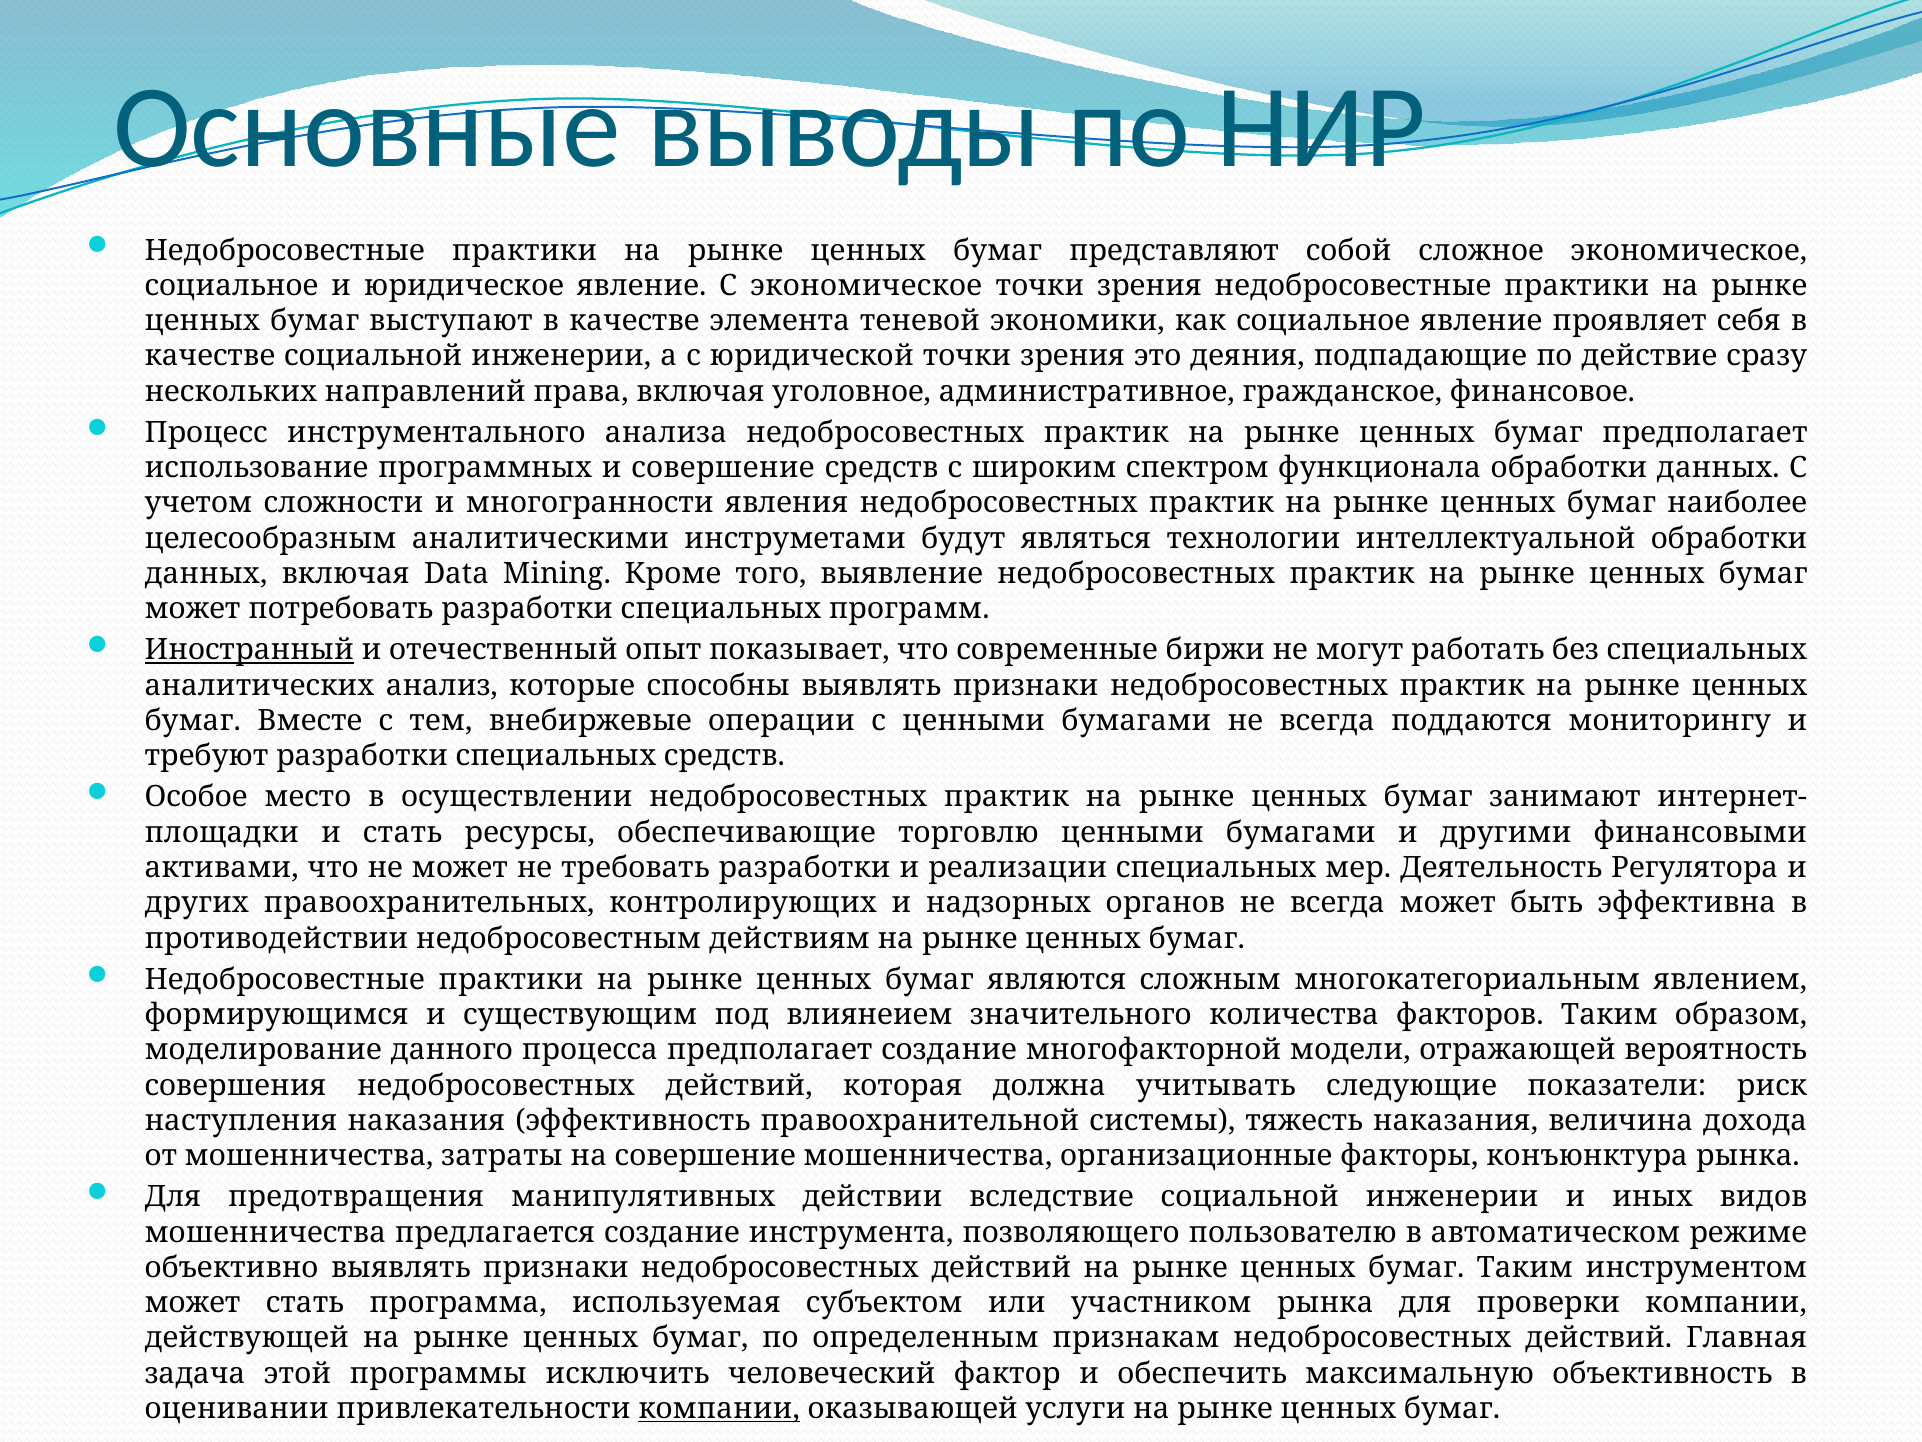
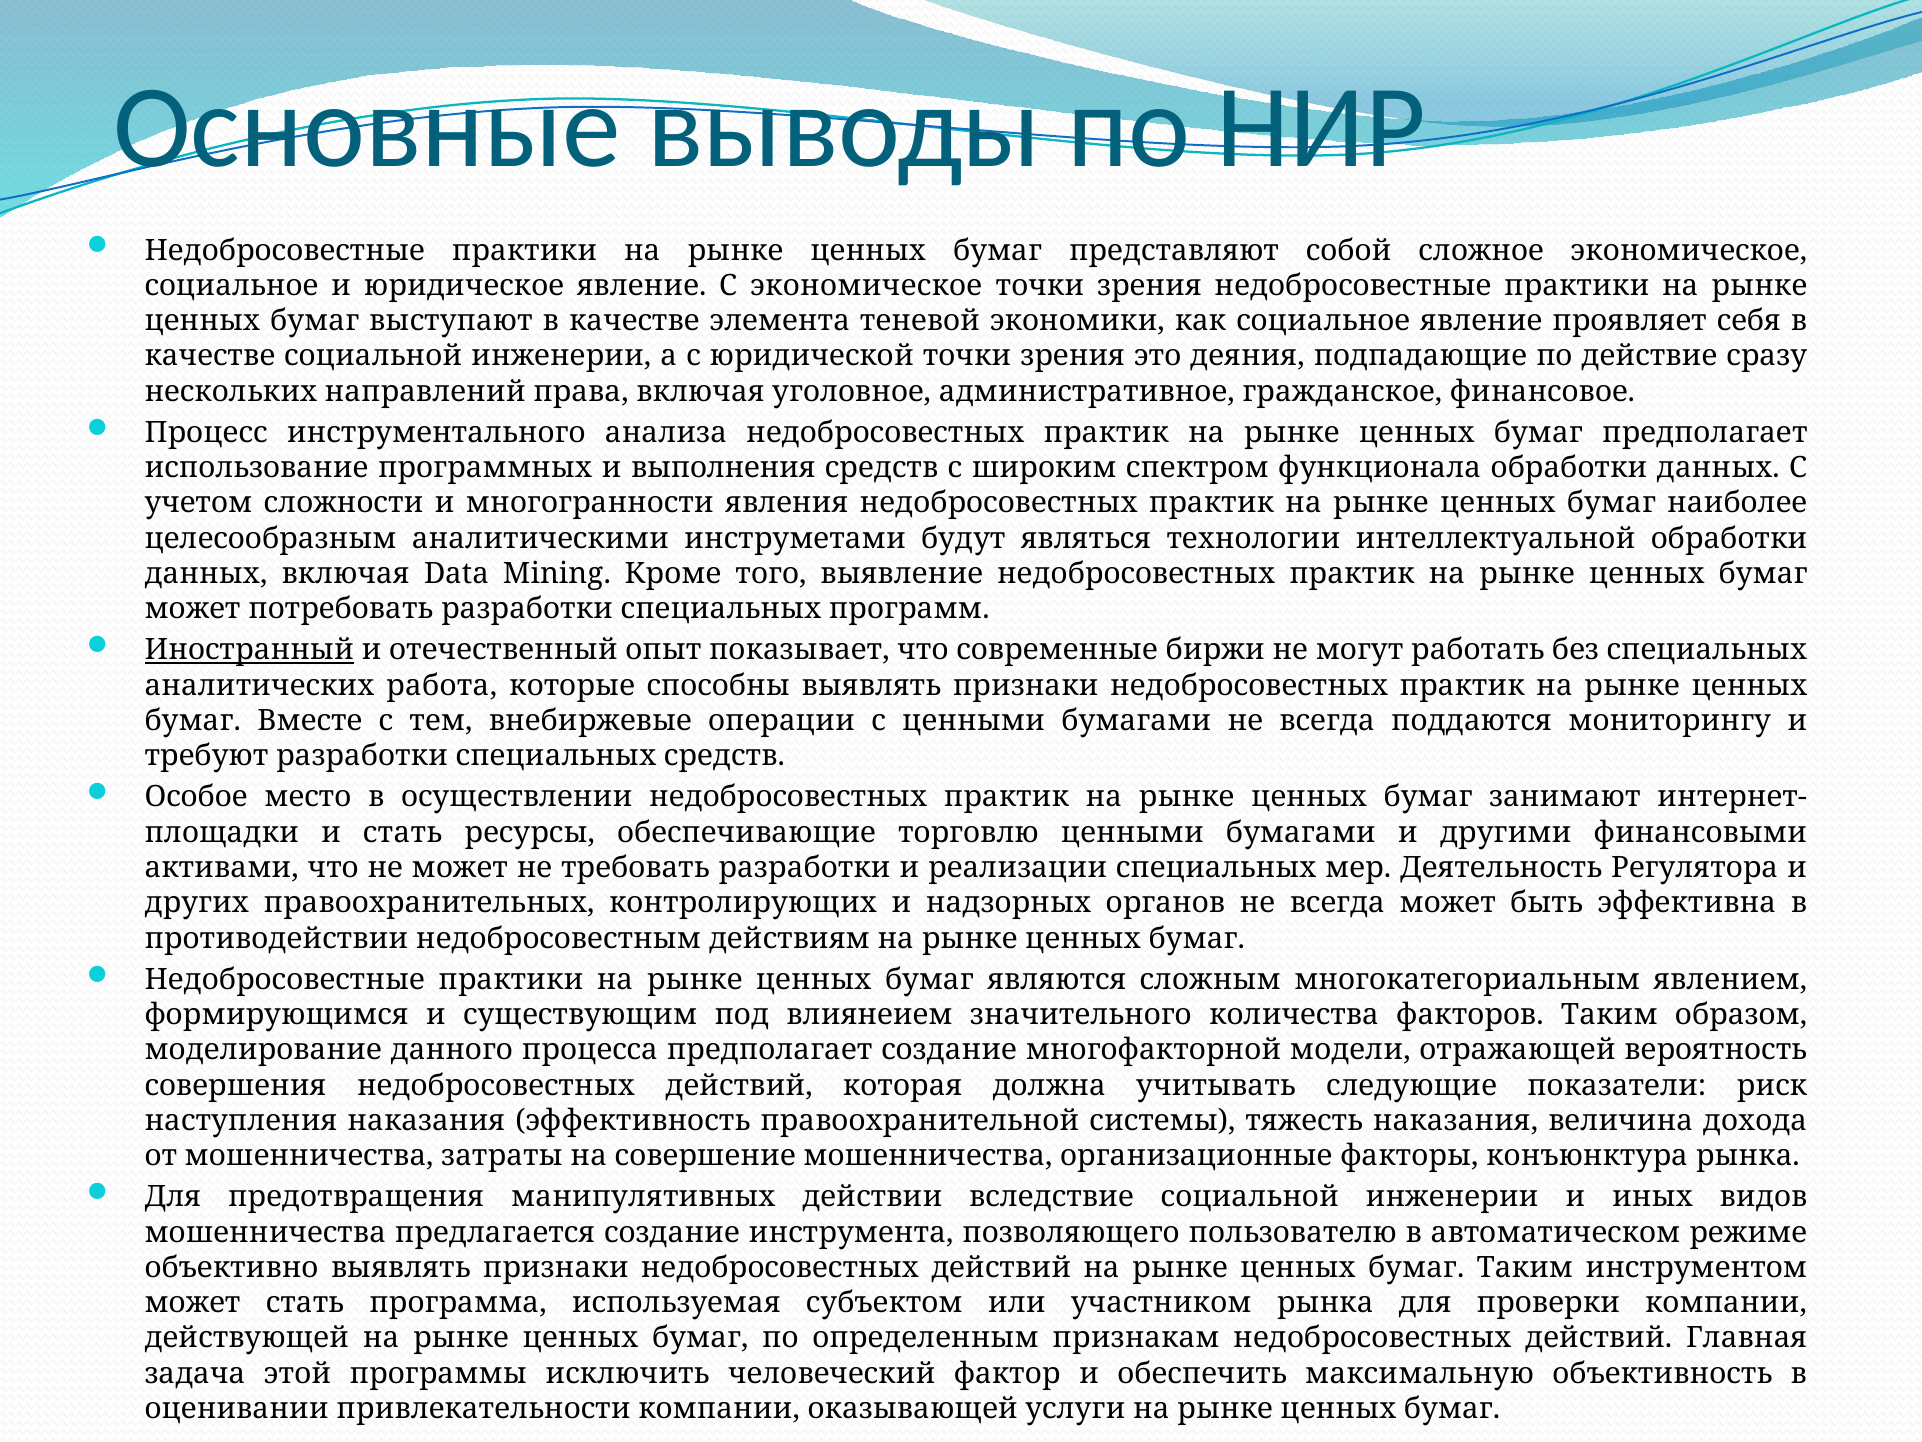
и совершение: совершение -> выполнения (723, 468)
анализ: анализ -> работа (442, 685)
компании underline: present -> none (719, 1408)
